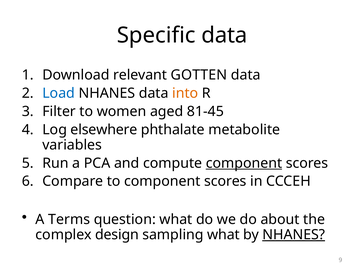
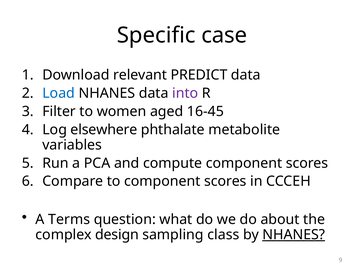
Specific data: data -> case (224, 35)
GOTTEN: GOTTEN -> PREDICT (199, 75)
into colour: orange -> purple (185, 93)
81-45: 81-45 -> 16-45 (205, 111)
component underline: present -> none (244, 163)
sampling what: what -> class (223, 235)
